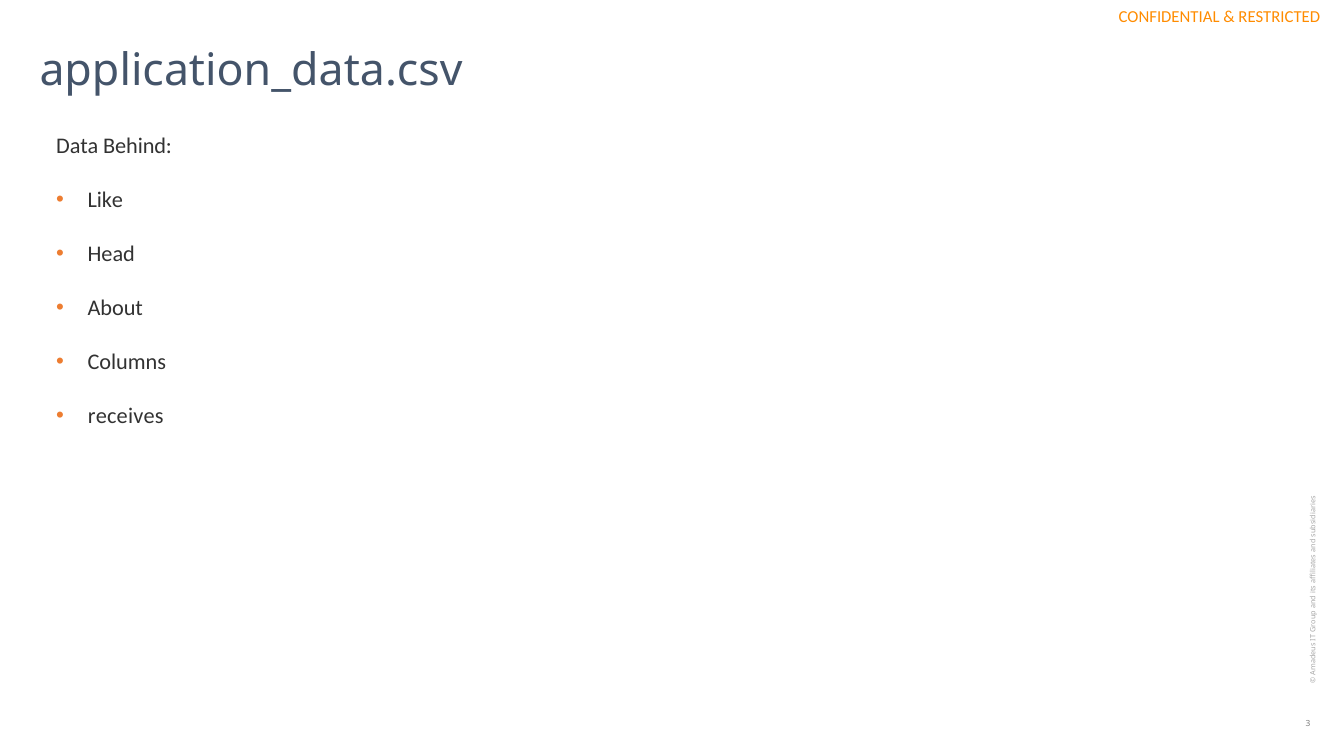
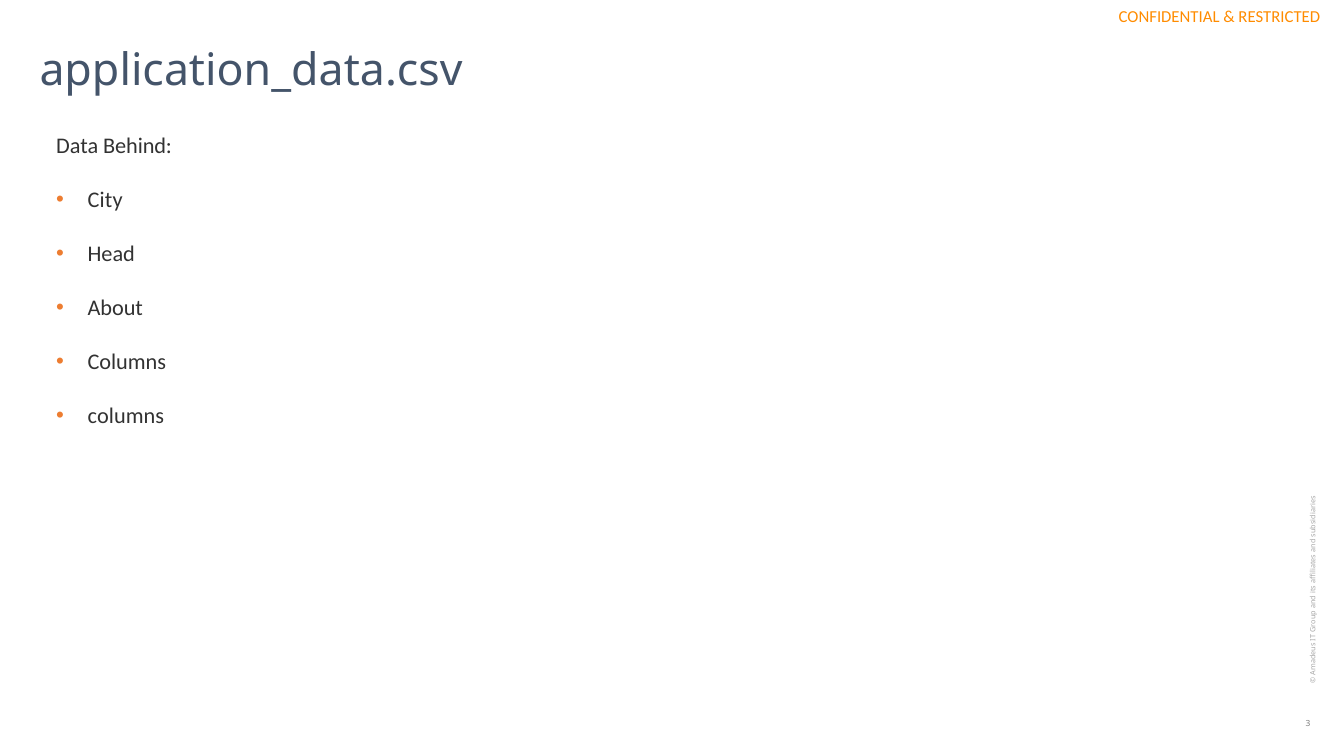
Like: Like -> City (105, 200)
receives: receives -> columns (126, 416)
